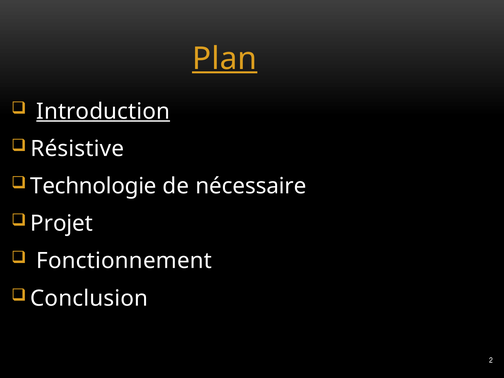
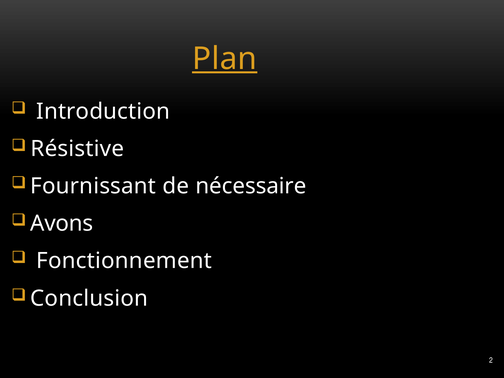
Introduction underline: present -> none (103, 111)
Technologie: Technologie -> Fournissant (93, 186)
Projet: Projet -> Avons (62, 223)
